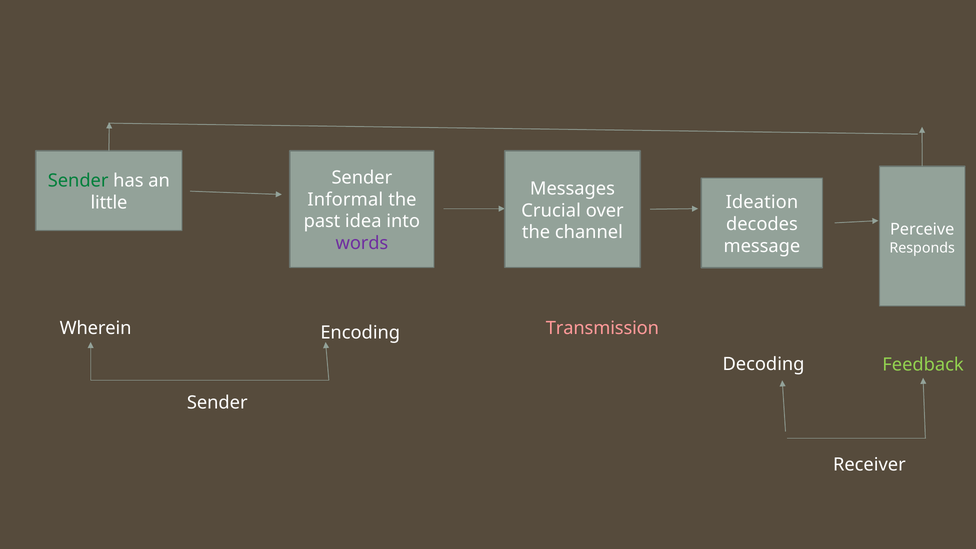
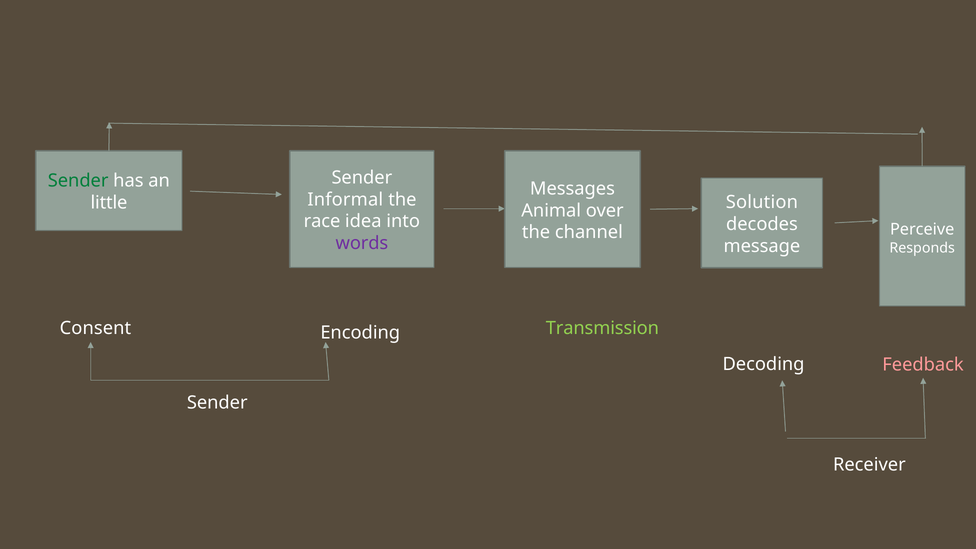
Ideation: Ideation -> Solution (762, 202)
Crucial: Crucial -> Animal (551, 210)
past: past -> race (322, 221)
Wherein: Wherein -> Consent (95, 328)
Transmission colour: pink -> light green (602, 328)
Feedback colour: light green -> pink (923, 364)
